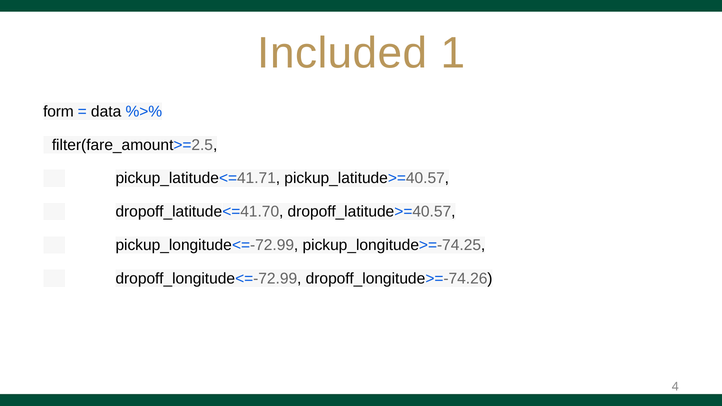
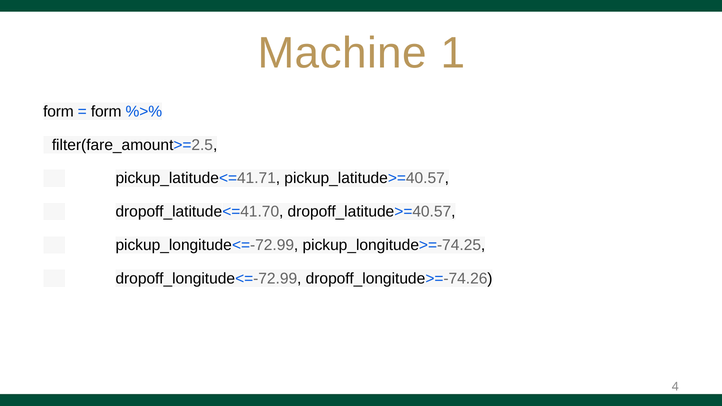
Included: Included -> Machine (342, 53)
data: data -> form (106, 112)
